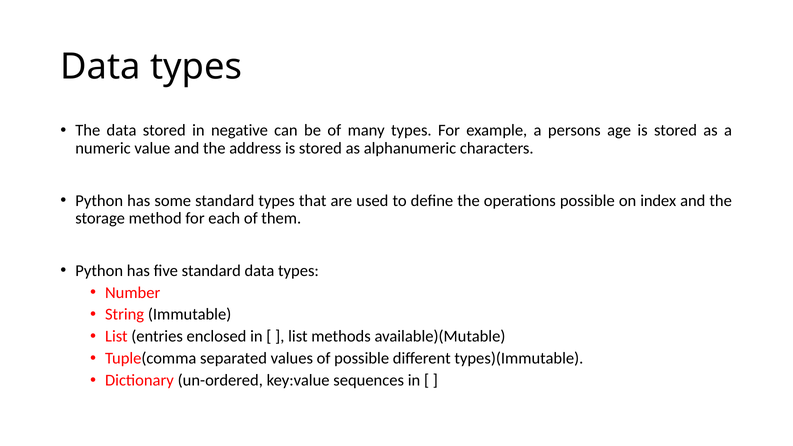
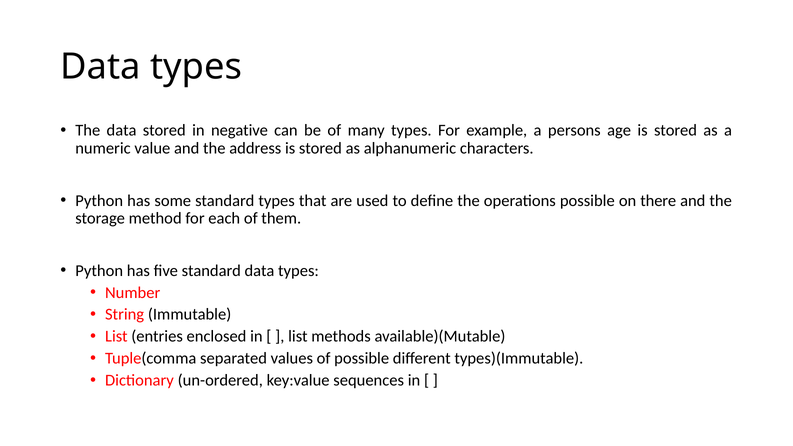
index: index -> there (658, 201)
